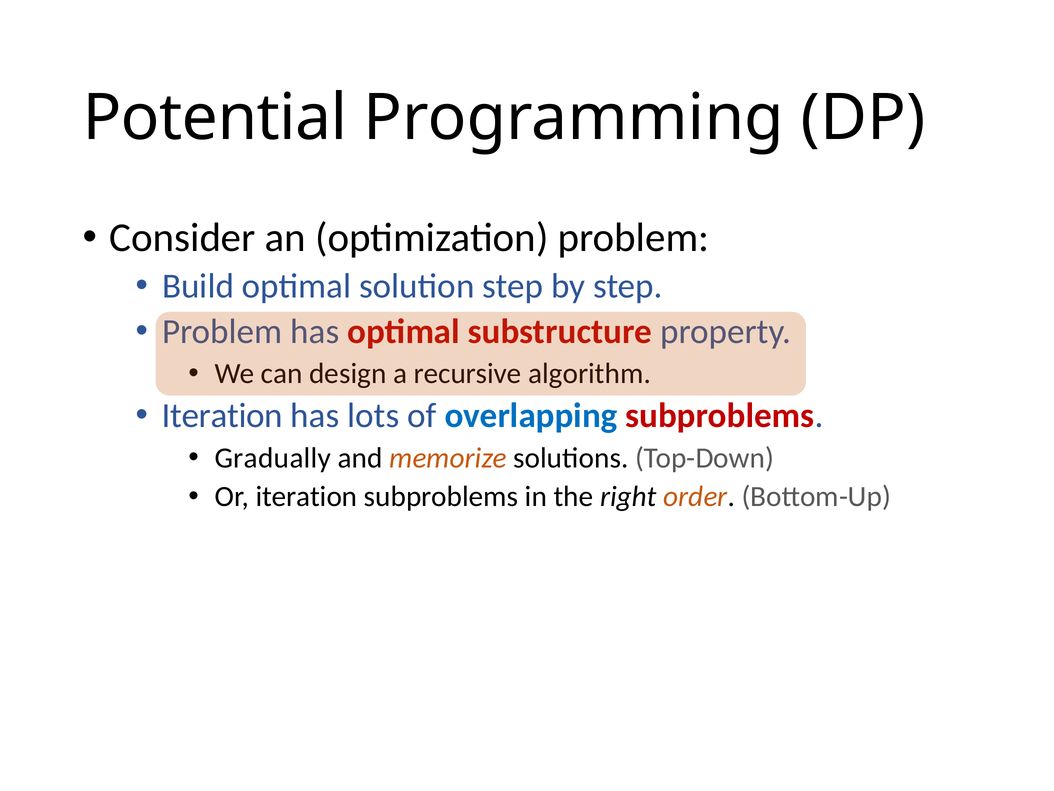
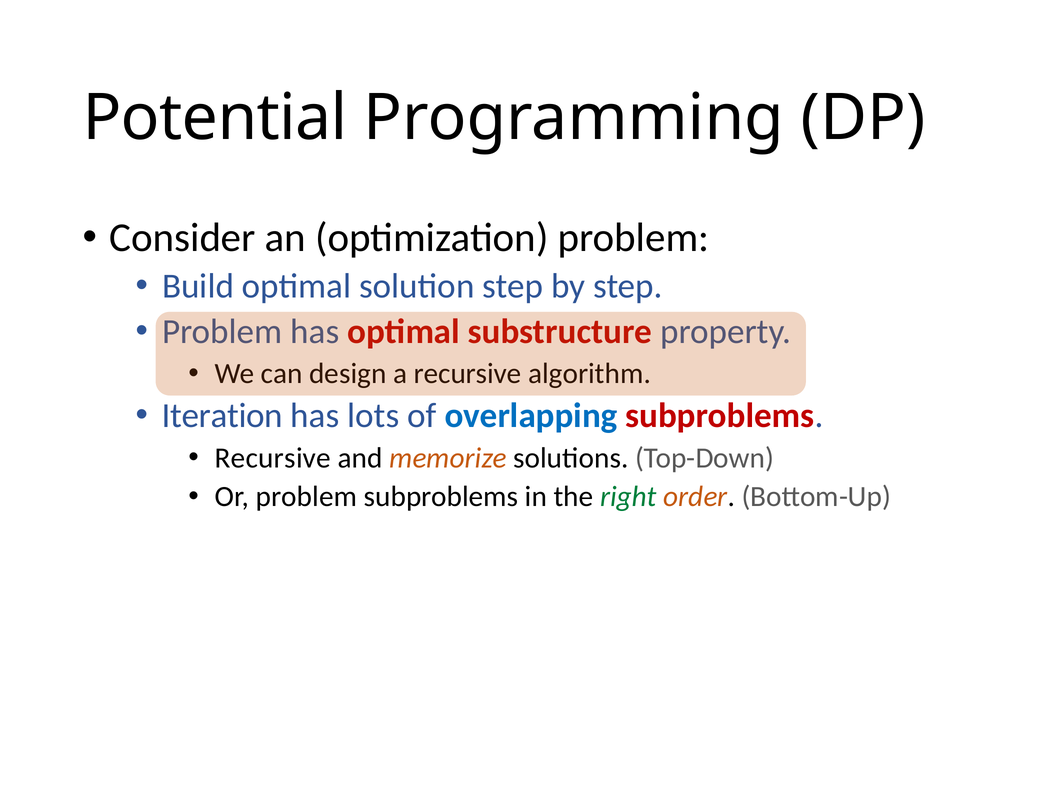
Gradually: Gradually -> Recursive (273, 458)
Or iteration: iteration -> problem (306, 497)
right colour: black -> green (629, 497)
